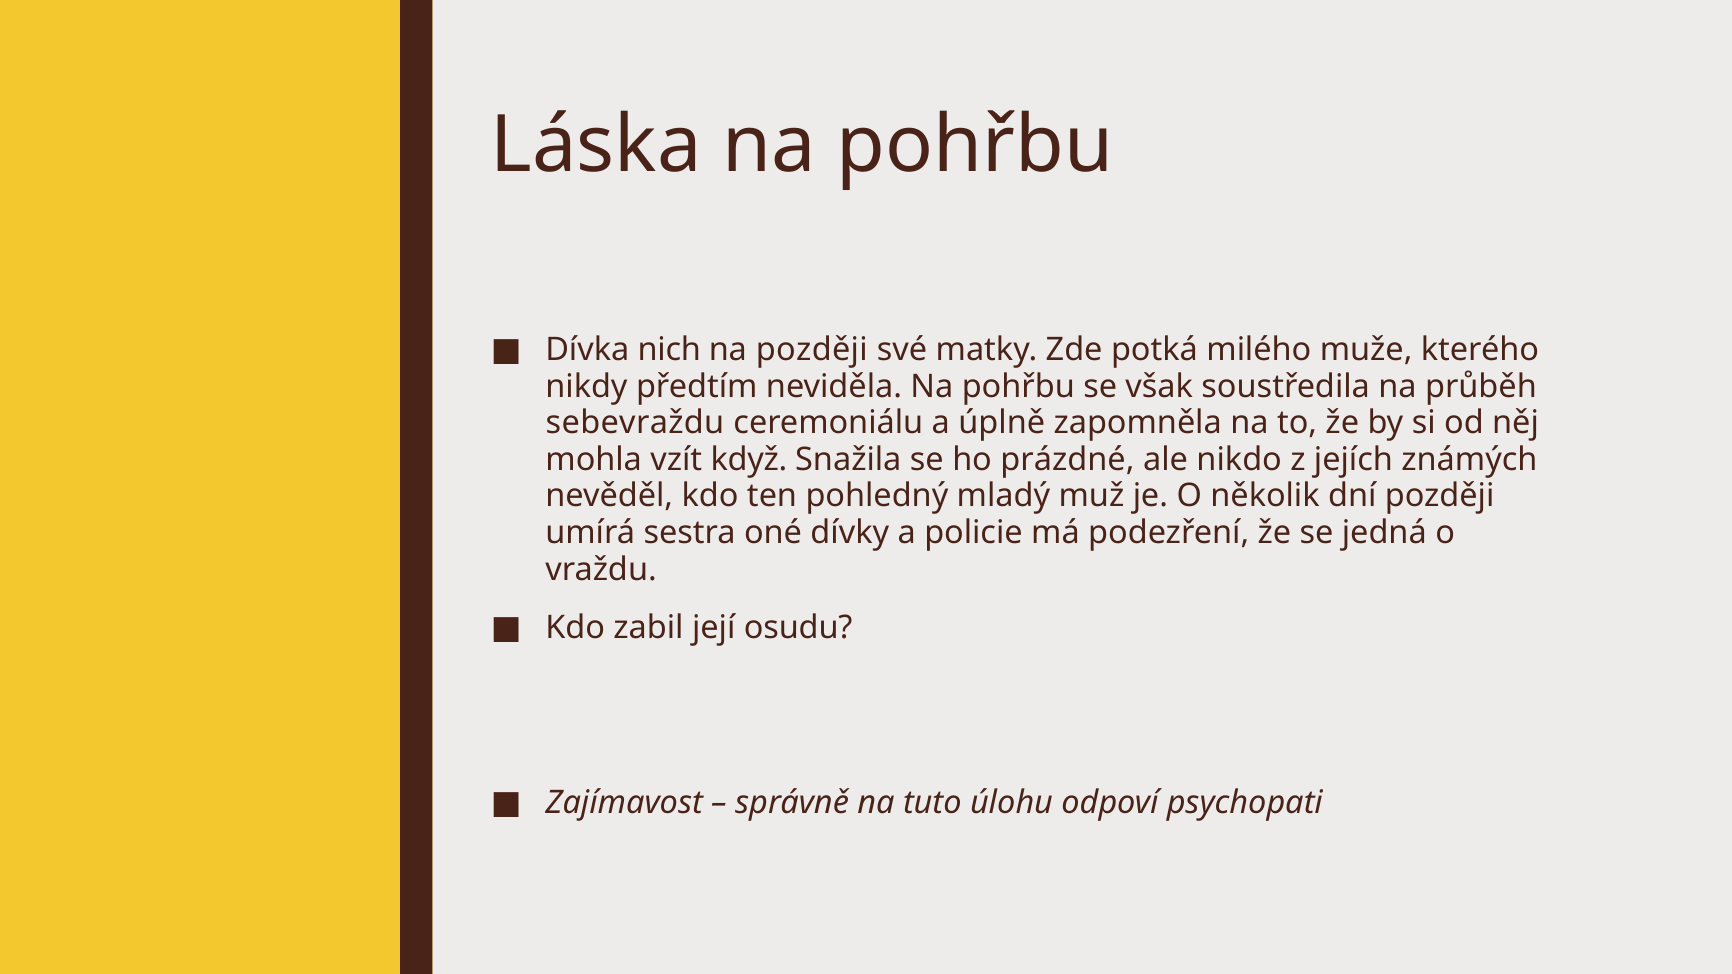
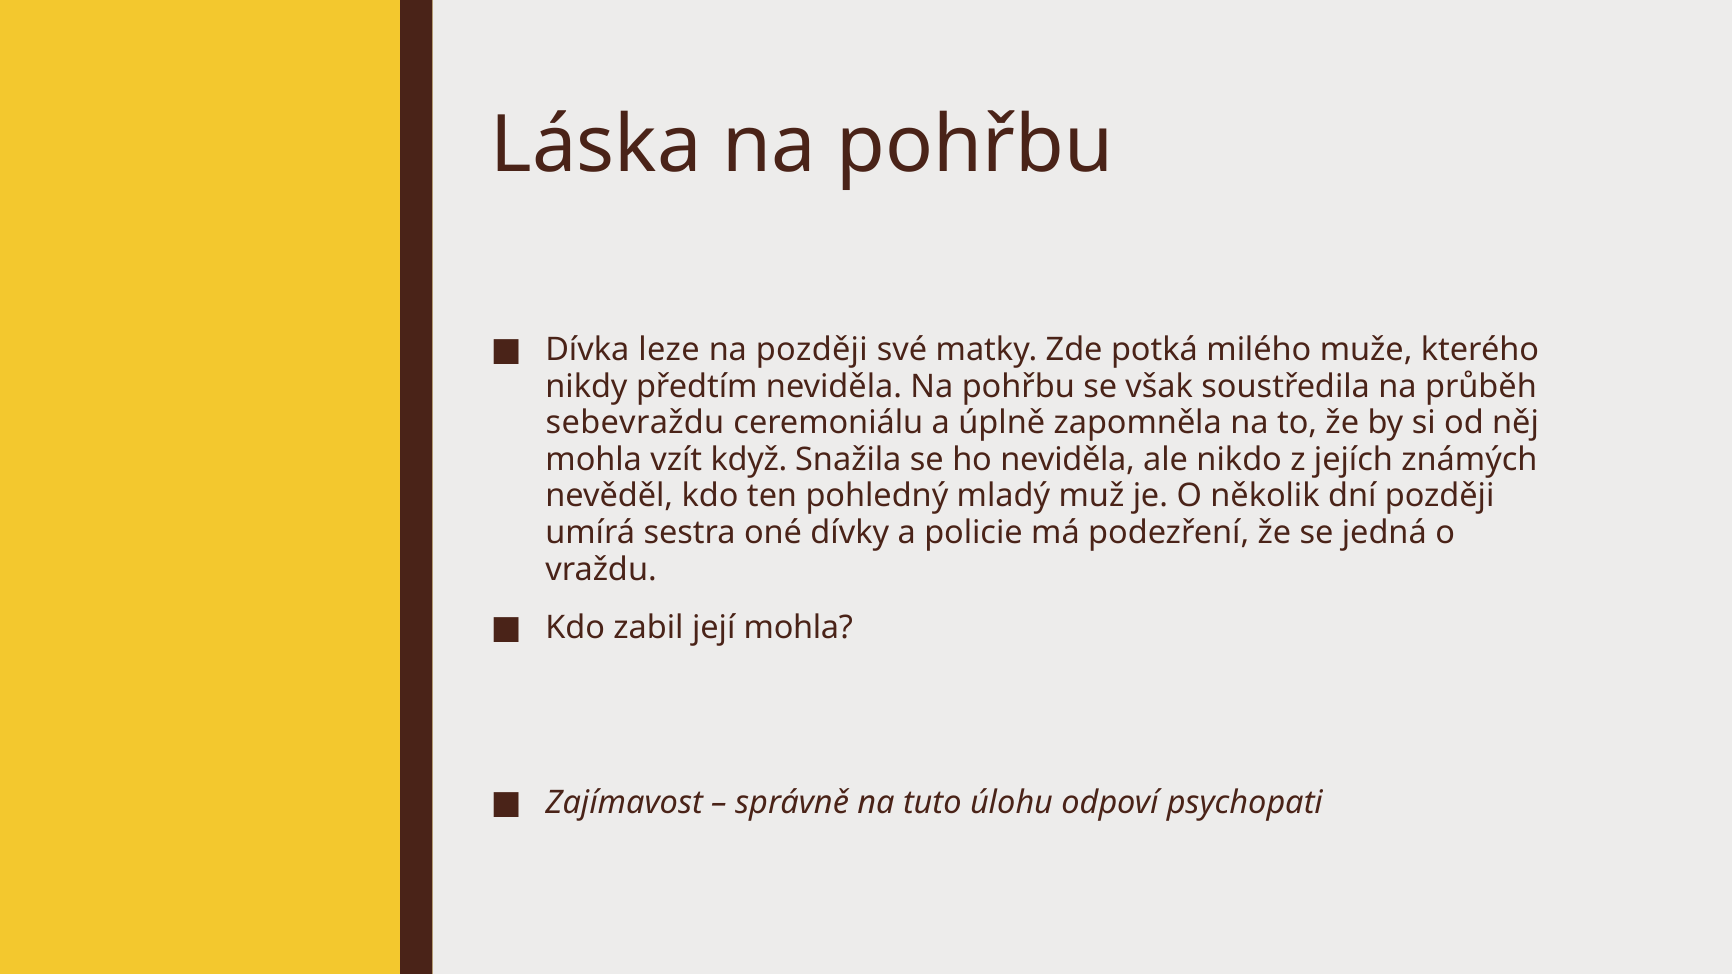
nich: nich -> leze (669, 350)
ho prázdné: prázdné -> neviděla (1068, 460)
její osudu: osudu -> mohla (798, 628)
